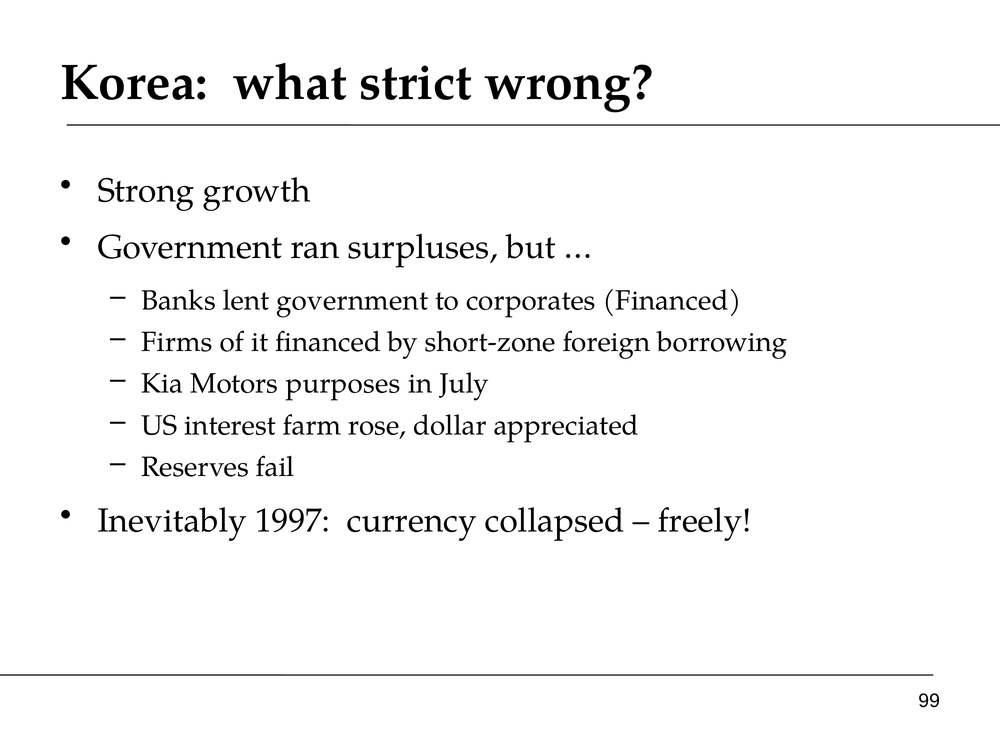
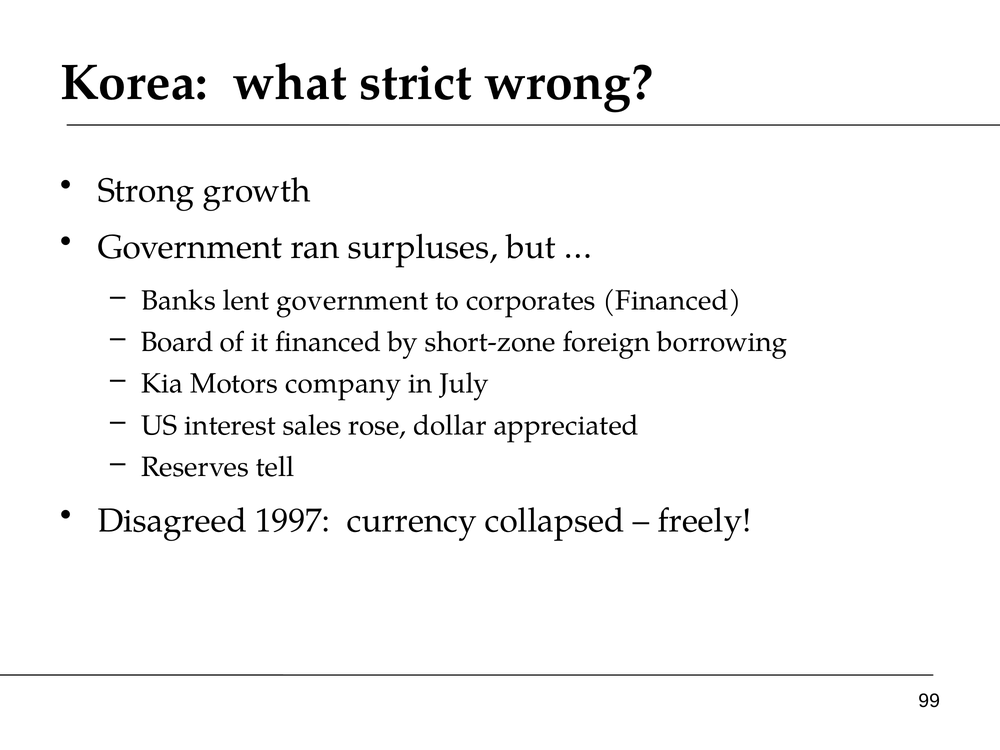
Firms: Firms -> Board (177, 342)
purposes: purposes -> company (343, 384)
farm: farm -> sales (312, 425)
fail: fail -> tell (275, 467)
Inevitably: Inevitably -> Disagreed (172, 521)
